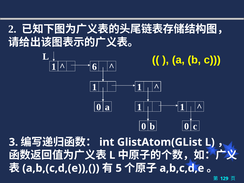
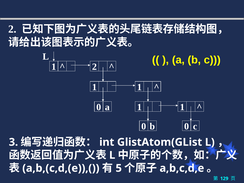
6: 6 -> 2 (94, 67)
